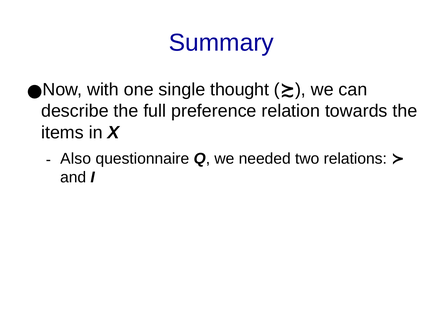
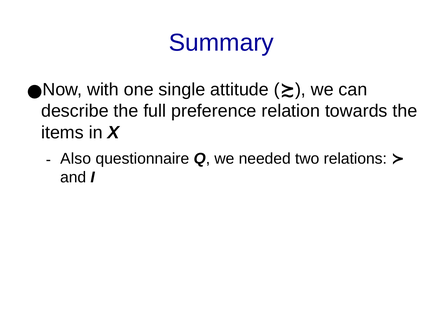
thought: thought -> attitude (240, 90)
